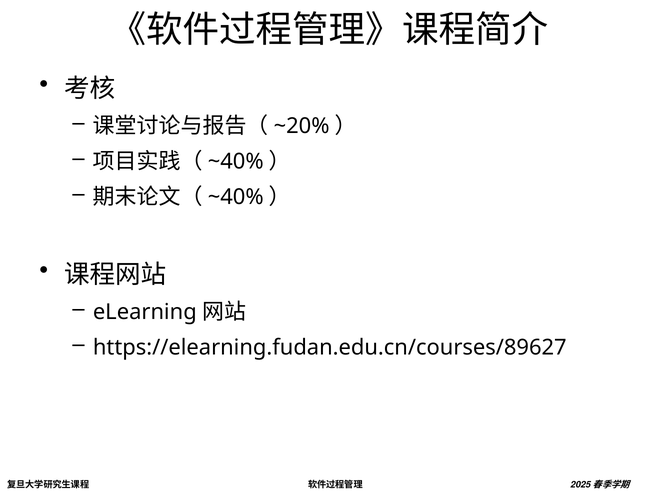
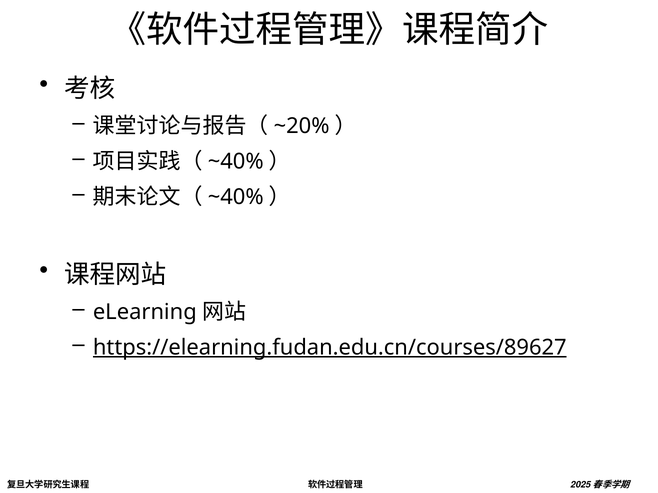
https://elearning.fudan.edu.cn/courses/89627 underline: none -> present (330, 348)
